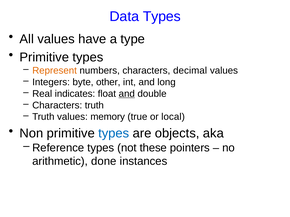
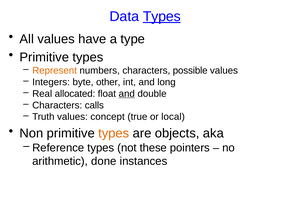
Types underline: none -> present (162, 17)
decimal: decimal -> possible (190, 71)
indicates: indicates -> allocated (75, 94)
Characters truth: truth -> calls (94, 105)
memory: memory -> concept (108, 117)
types colour: blue -> orange (114, 134)
